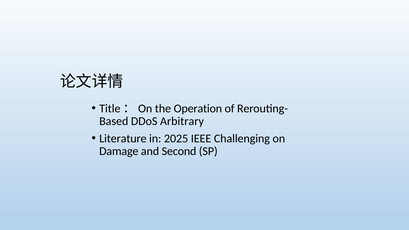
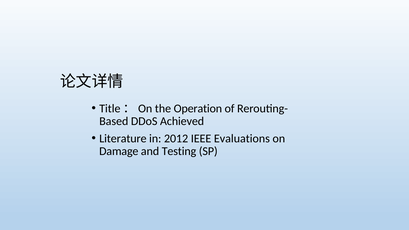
Arbitrary: Arbitrary -> Achieved (182, 121)
2025: 2025 -> 2012 (176, 138)
Challenging: Challenging -> Evaluations (242, 138)
Second: Second -> Testing (179, 151)
